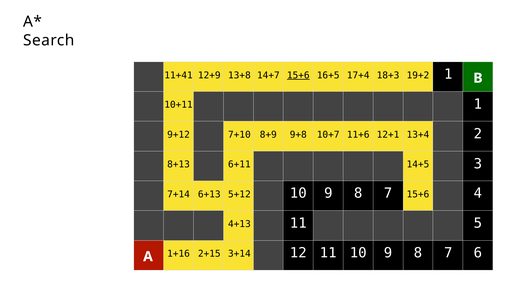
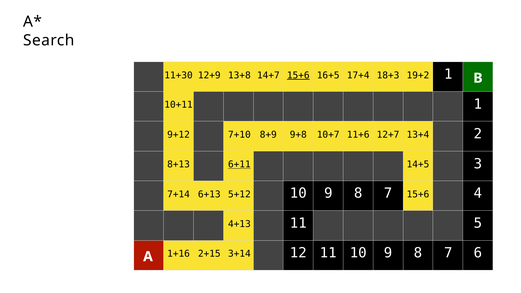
11+41: 11+41 -> 11+30 (179, 75)
12+1: 12+1 -> 12+7 (388, 135)
6+11 underline: none -> present (239, 165)
